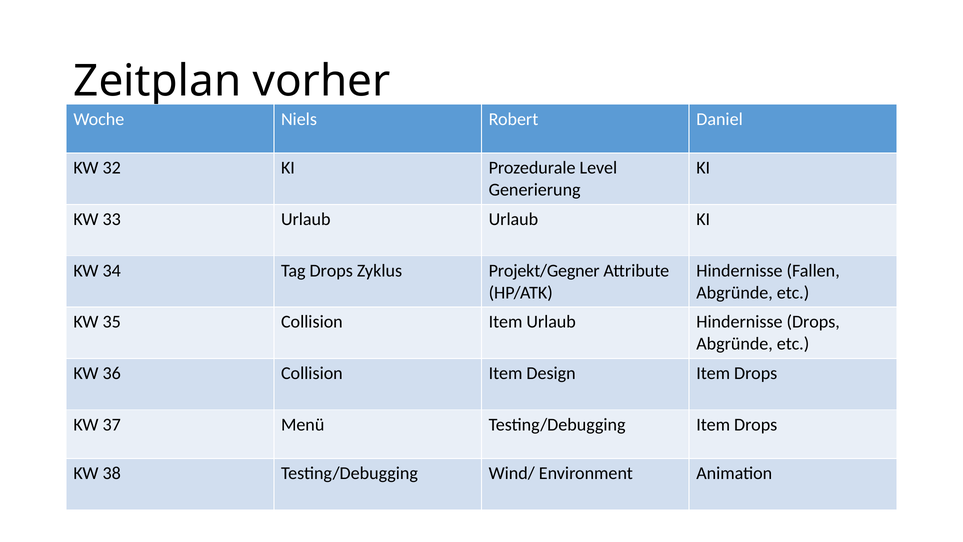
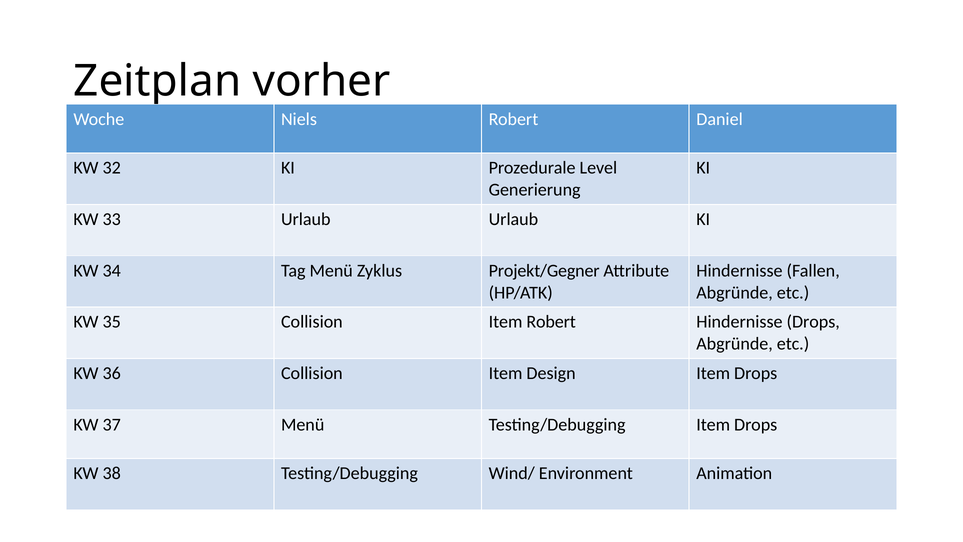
Tag Drops: Drops -> Menü (331, 270)
Item Urlaub: Urlaub -> Robert (551, 322)
